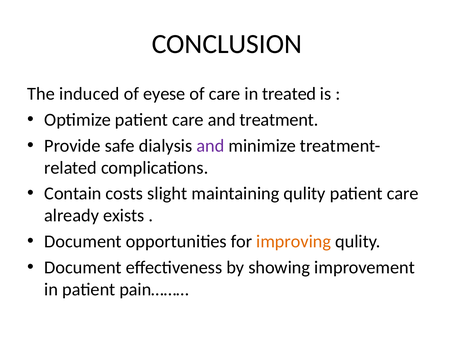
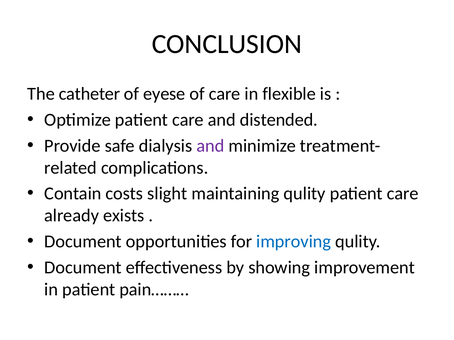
induced: induced -> catheter (89, 94)
treated: treated -> flexible (289, 94)
treatment: treatment -> distended (279, 120)
improving colour: orange -> blue (294, 242)
